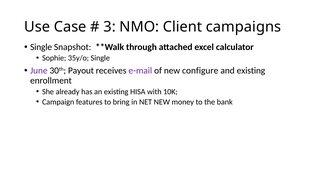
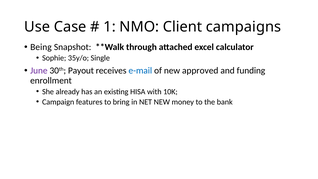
3: 3 -> 1 (110, 27)
Single: Single -> Being (41, 47)
e-mail colour: purple -> blue (140, 71)
configure: configure -> approved (200, 71)
and existing: existing -> funding (251, 71)
